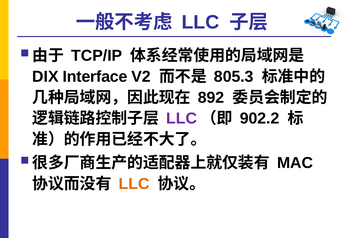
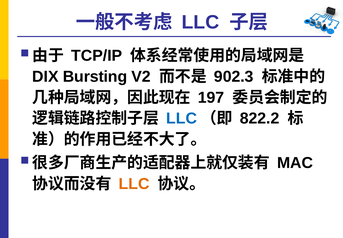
Interface: Interface -> Bursting (95, 76)
805.3: 805.3 -> 902.3 (234, 76)
892: 892 -> 197 (211, 97)
LLC colour: purple -> blue (182, 118)
902.2: 902.2 -> 822.2 (260, 118)
